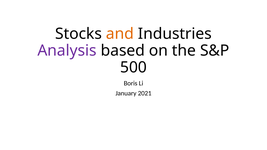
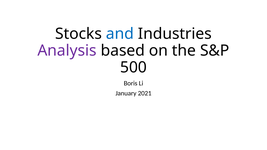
and colour: orange -> blue (120, 34)
